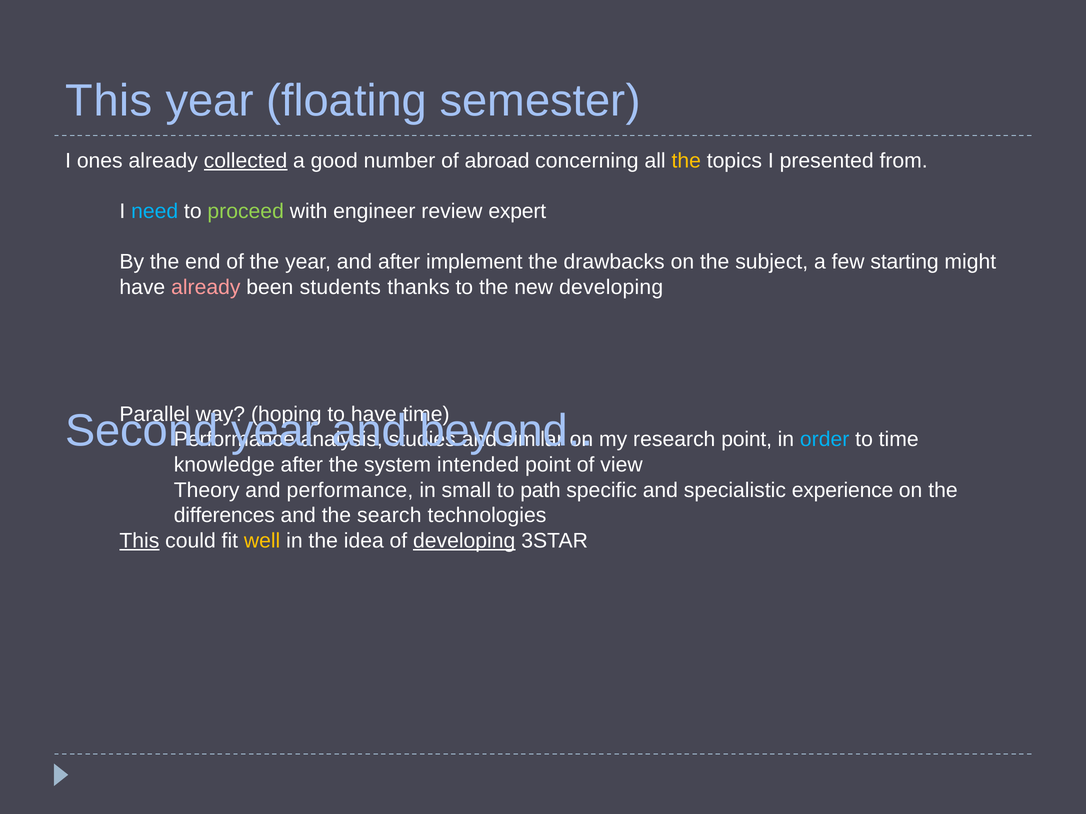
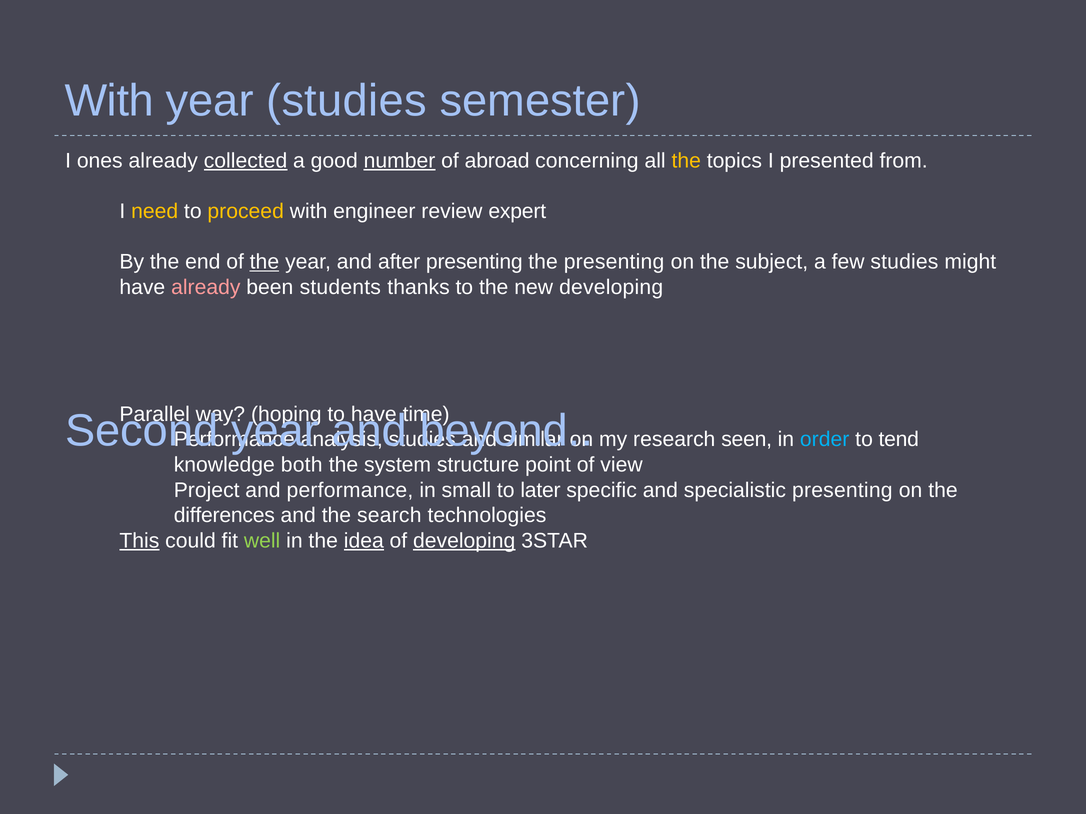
This: This -> With (109, 101)
year floating: floating -> studies (346, 101)
number underline: none -> present (399, 161)
need colour: light blue -> yellow (155, 211)
proceed colour: light green -> yellow (246, 211)
the underline: none -> present (264, 262)
after implement: implement -> presenting (474, 262)
the drawbacks: drawbacks -> presenting (614, 262)
few starting: starting -> studies (904, 262)
research point: point -> seen (747, 440)
to time: time -> tend (899, 440)
knowledge after: after -> both (302, 465)
intended: intended -> structure (478, 465)
Theory: Theory -> Project (207, 490)
path: path -> later (540, 490)
specialistic experience: experience -> presenting (842, 490)
well colour: yellow -> light green (262, 541)
idea underline: none -> present (364, 541)
